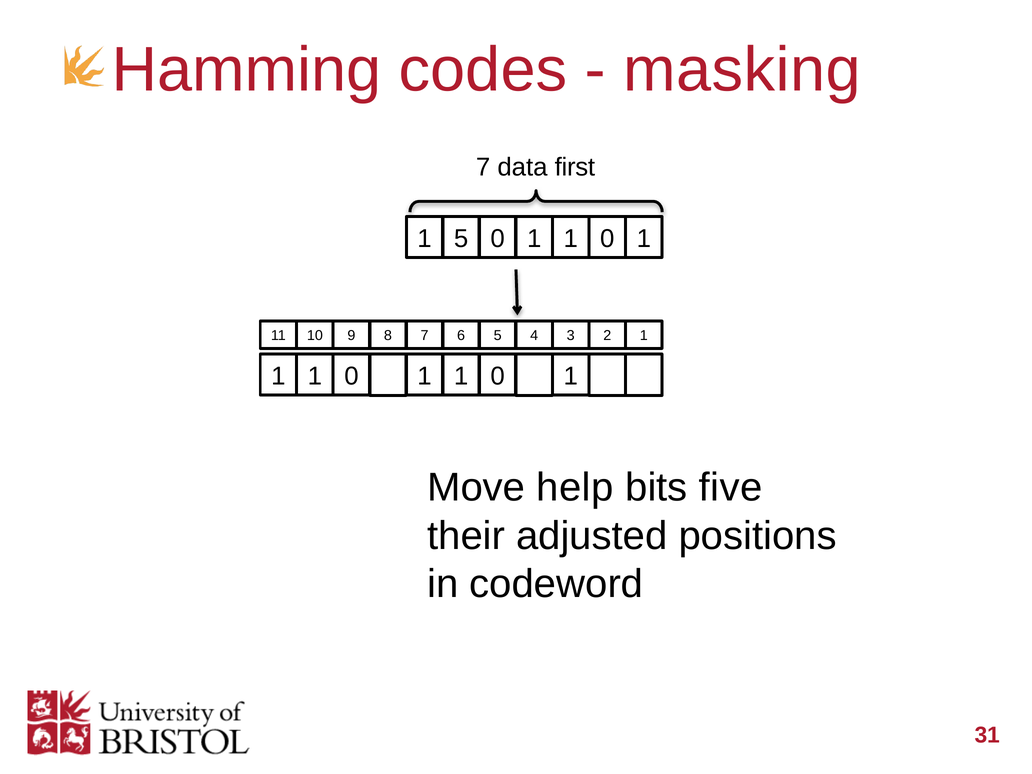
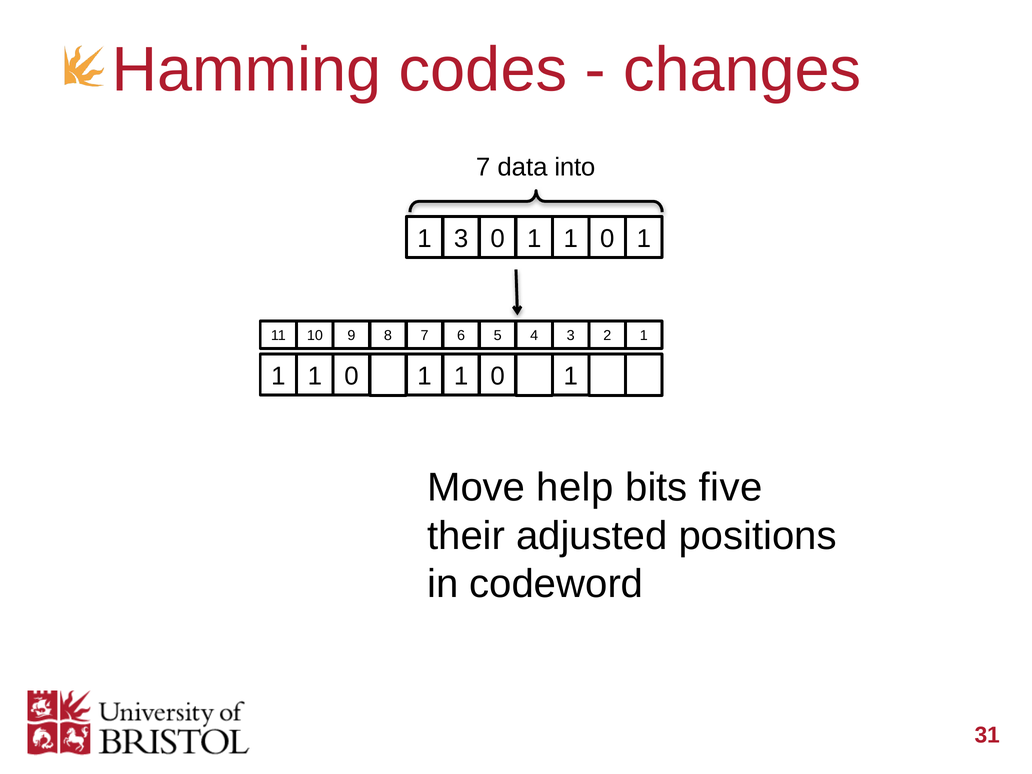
masking: masking -> changes (742, 70)
first: first -> into (575, 167)
1 5: 5 -> 3 (461, 239)
